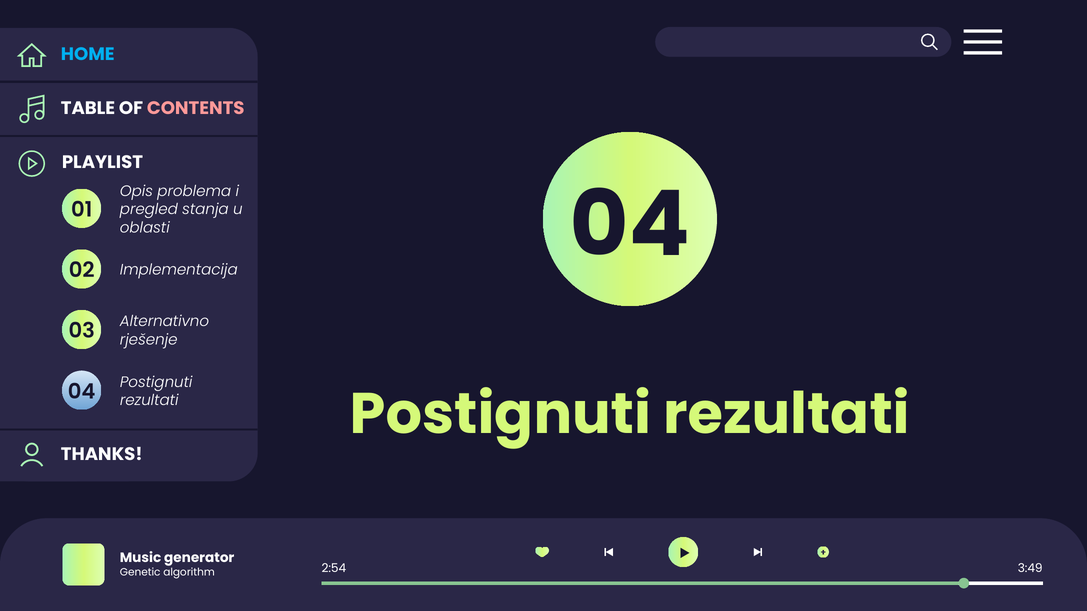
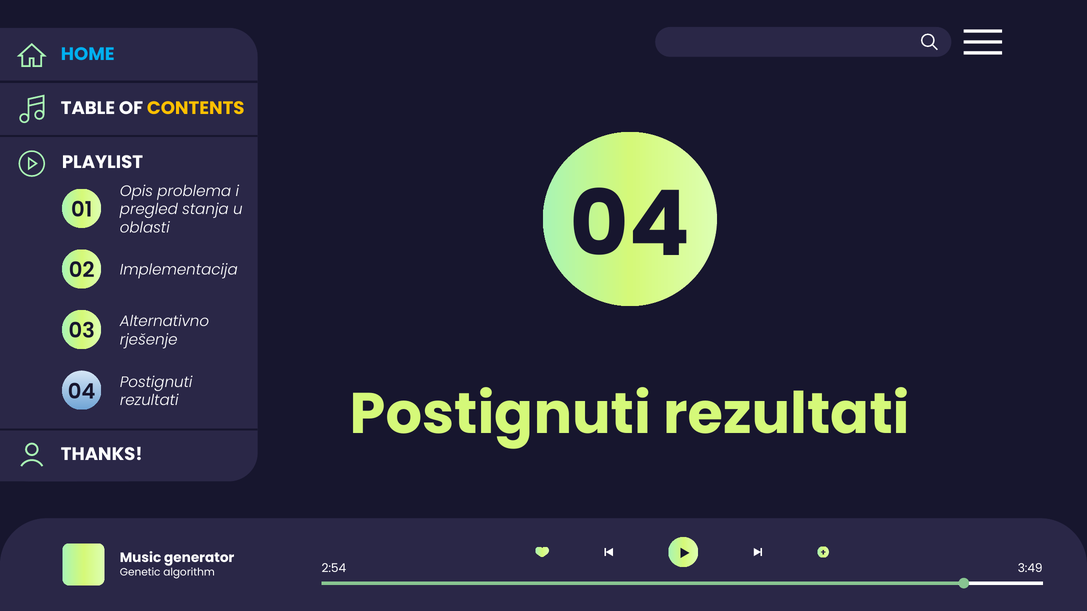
CONTENTS colour: pink -> yellow (196, 108)
